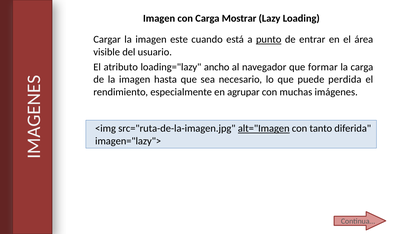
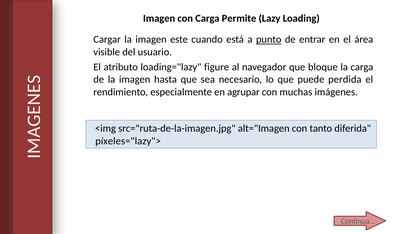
Mostrar: Mostrar -> Permite (239, 18)
ancho: ancho -> figure (217, 67)
formar: formar -> bloque (323, 67)
alt="Imagen underline: present -> none (264, 129)
imagen="lazy">: imagen="lazy"> -> píxeles="lazy"> (128, 141)
